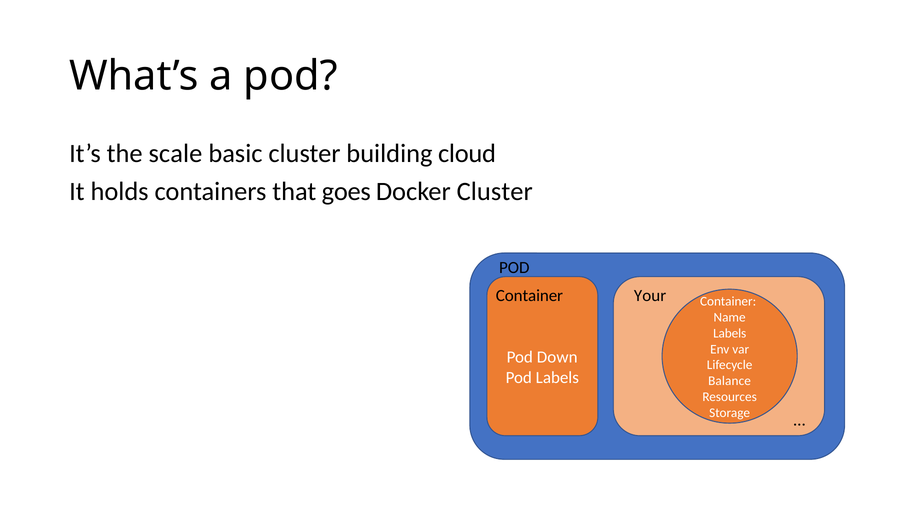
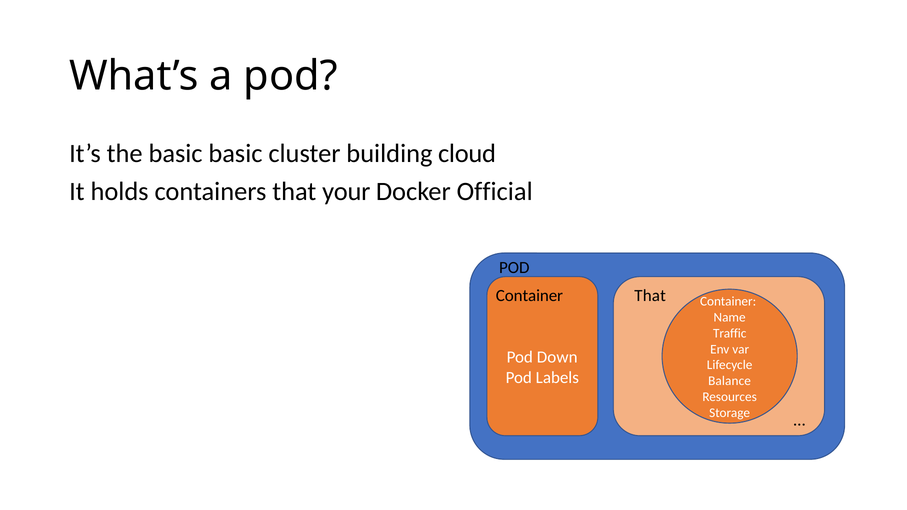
the scale: scale -> basic (176, 153)
goes: goes -> your (346, 191)
Docker Cluster: Cluster -> Official (495, 191)
Your: Your -> That (650, 296)
Labels: Labels -> Traffic (730, 333)
